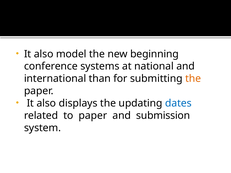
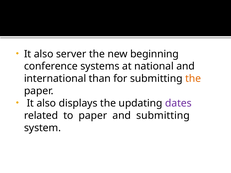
model: model -> server (71, 54)
dates colour: blue -> purple (178, 103)
and submission: submission -> submitting (163, 116)
